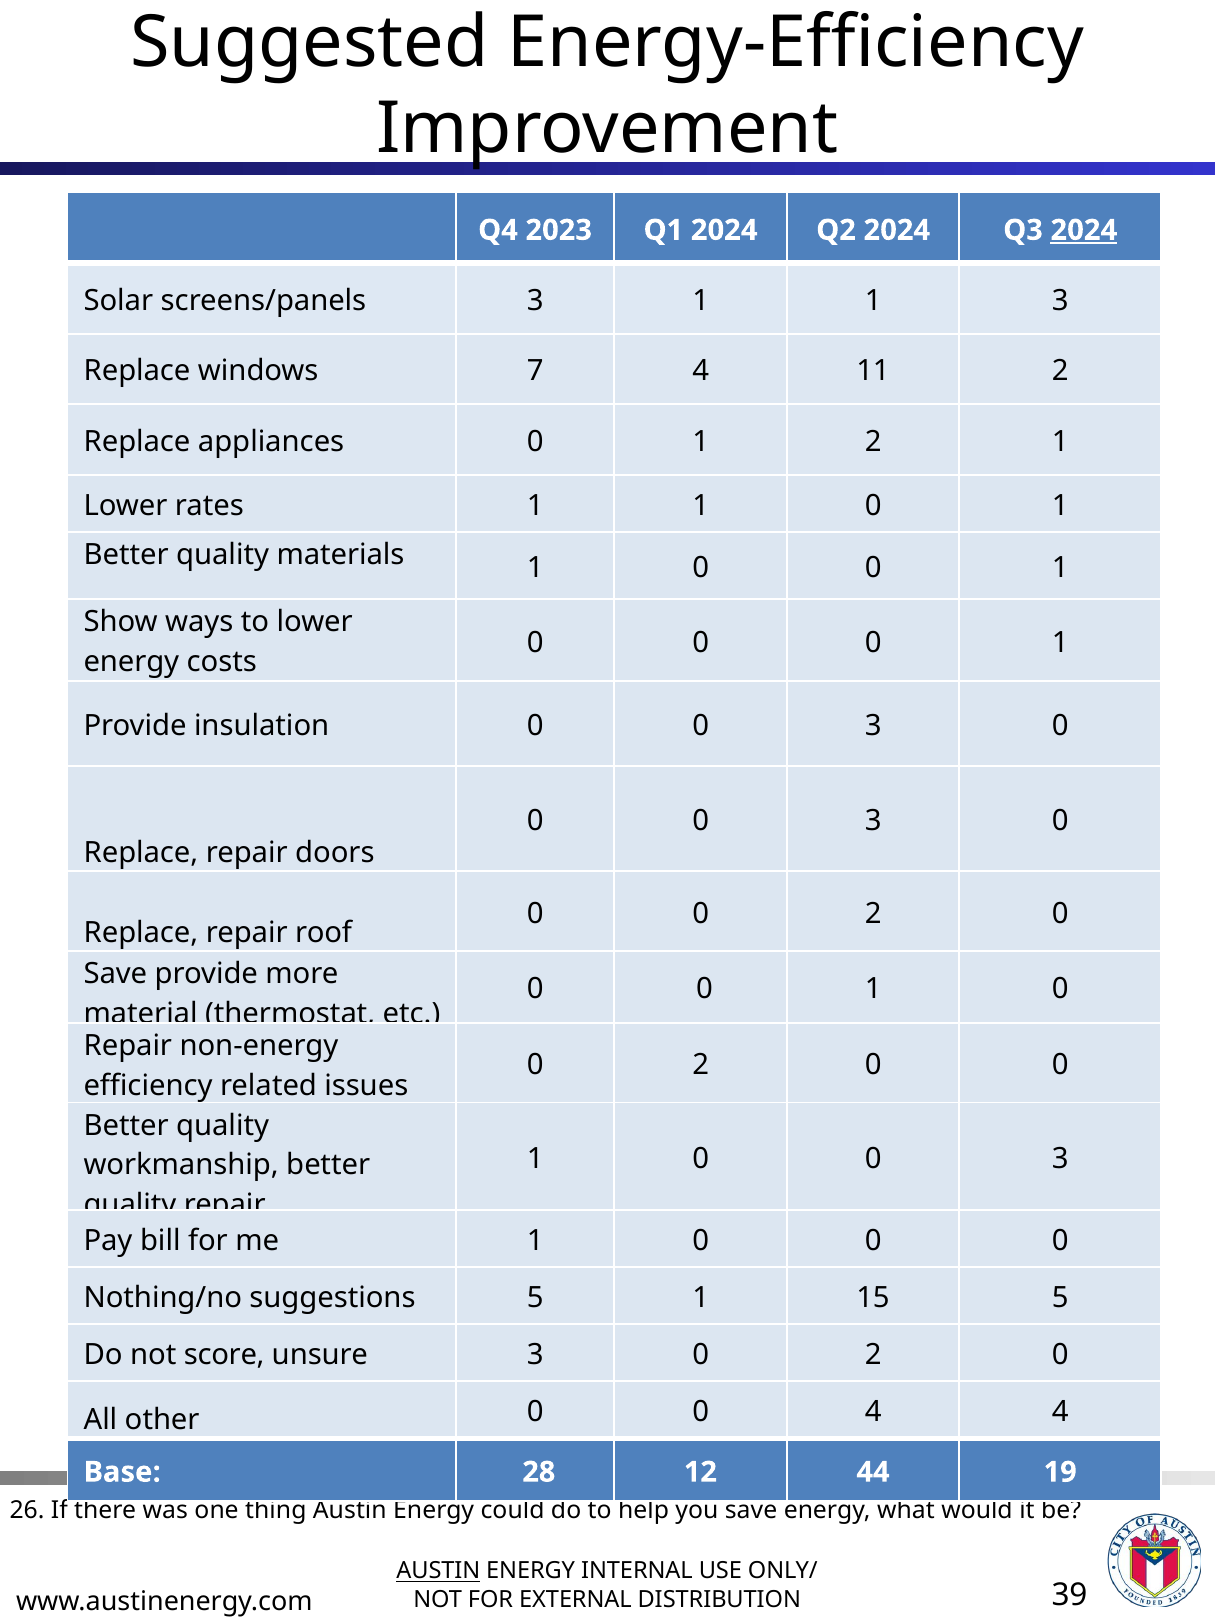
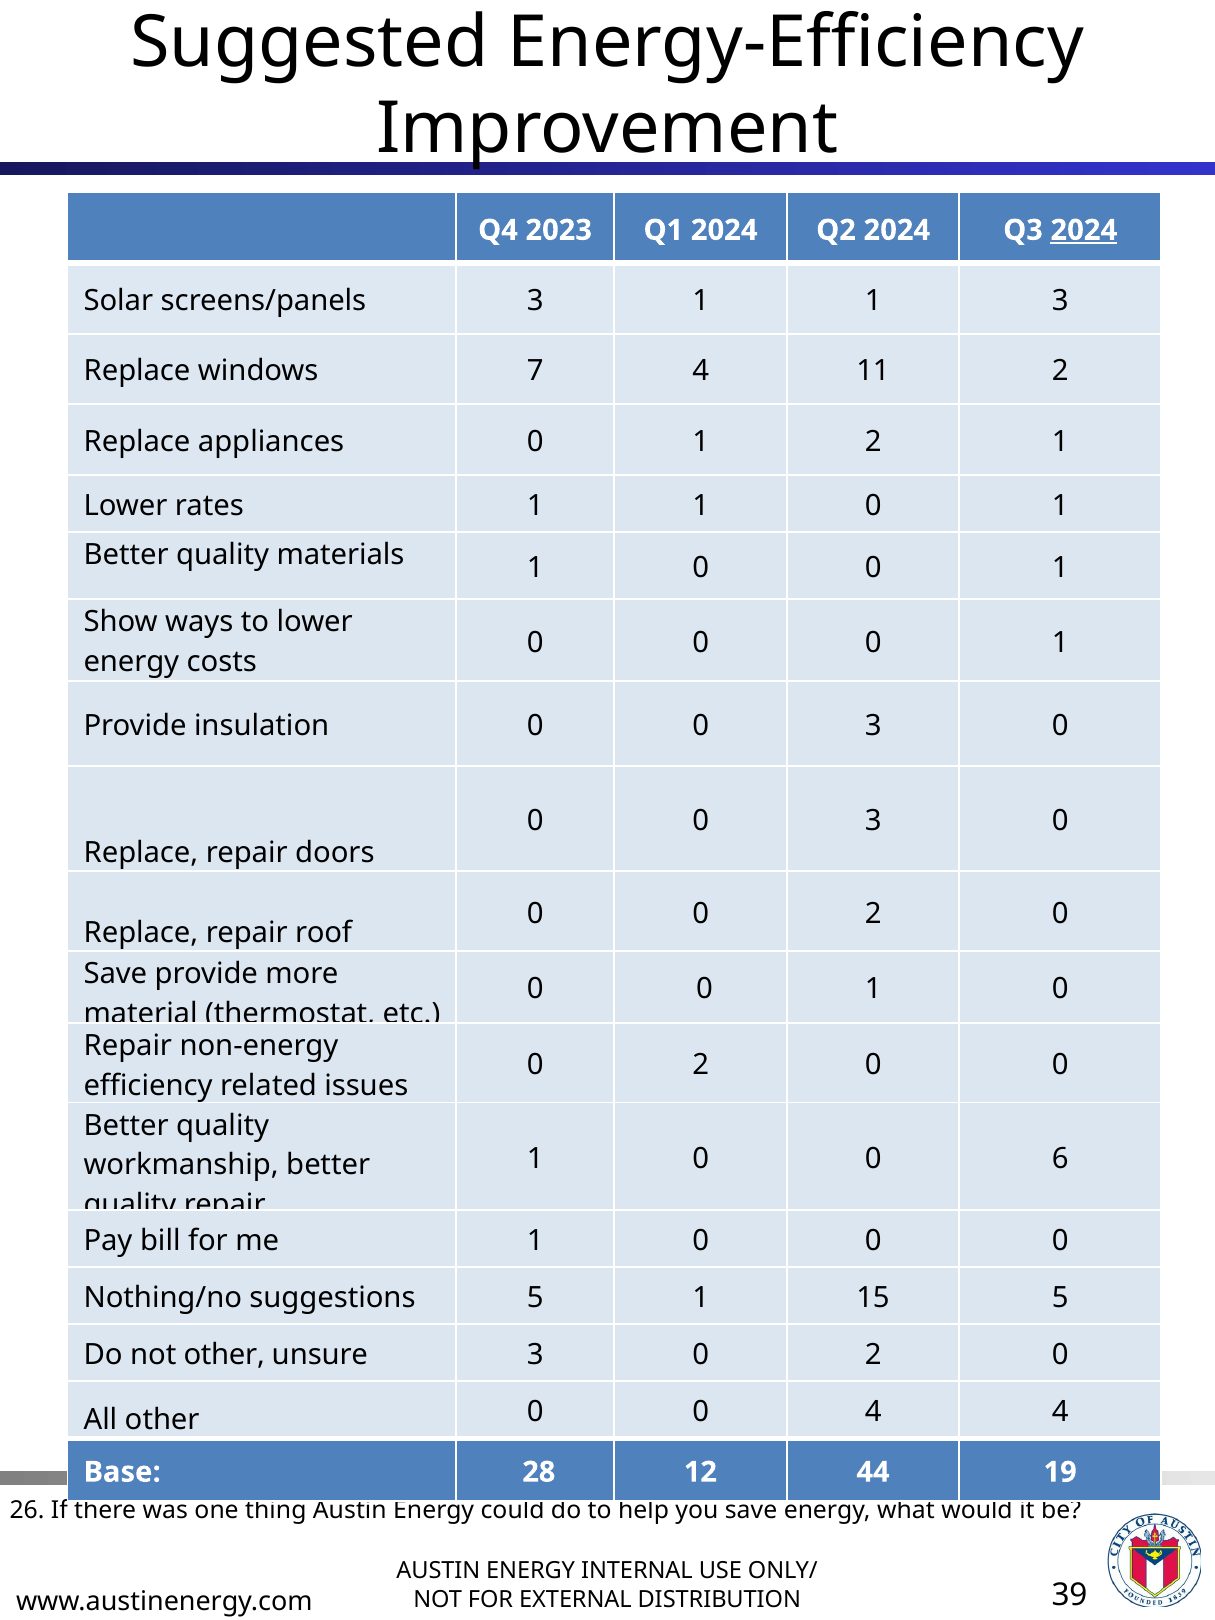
1 0 0 3: 3 -> 6 (1060, 1158)
not score: score -> other (224, 1355)
AUSTIN underline: present -> none (438, 1571)
